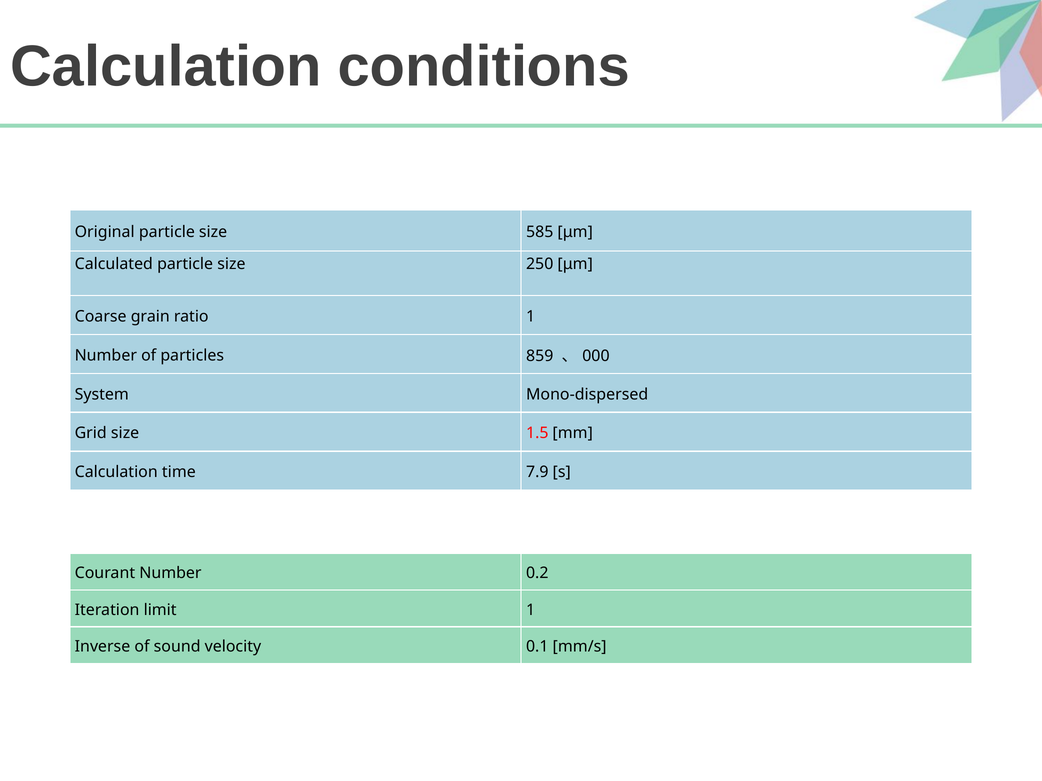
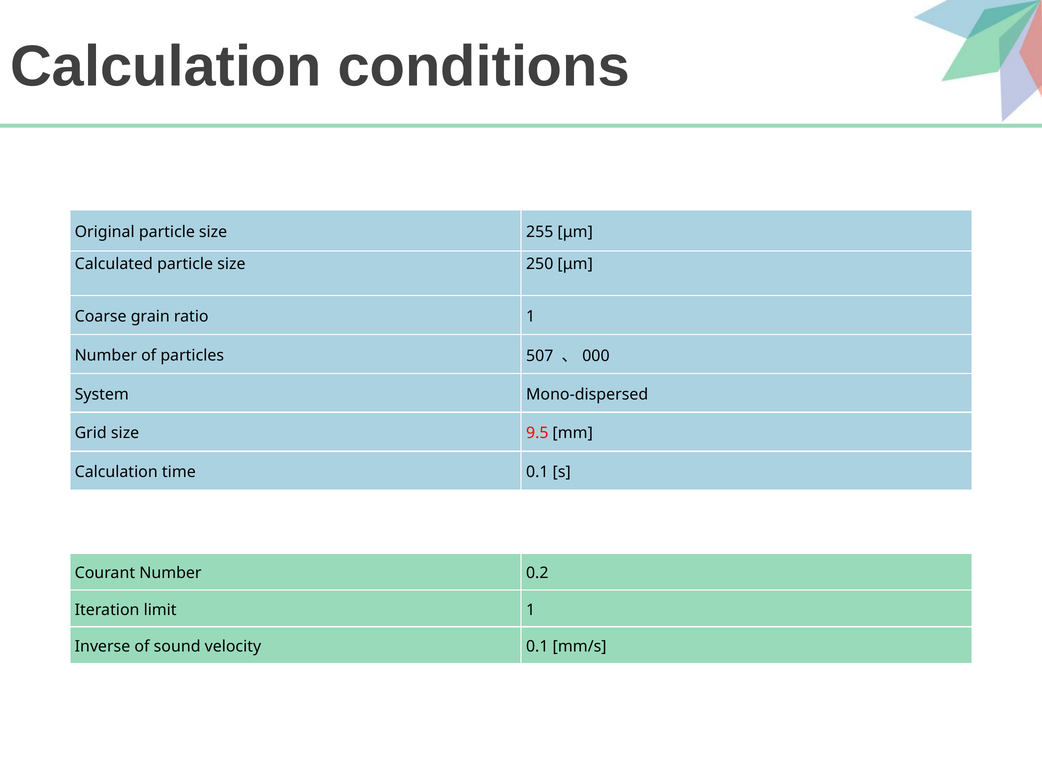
585: 585 -> 255 (540, 232)
859: 859 -> 507 (540, 356)
1.5: 1.5 -> 9.5 (537, 433)
time 7.9: 7.9 -> 0.1 (537, 472)
